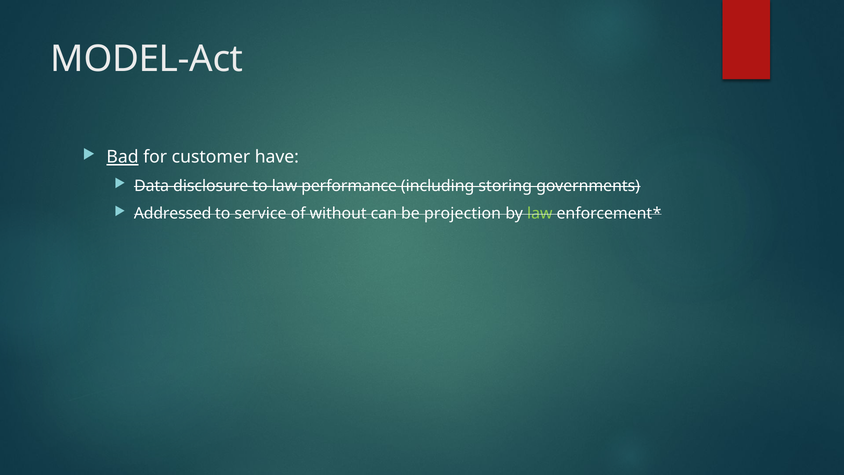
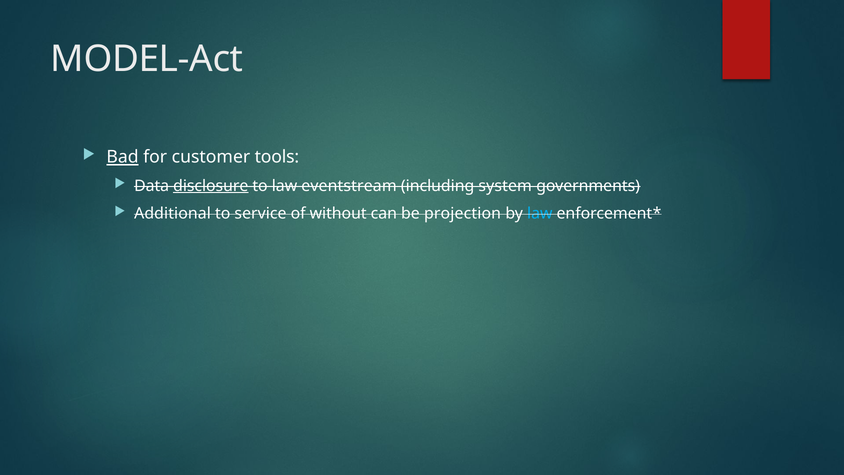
have: have -> tools (277, 157)
disclosure underline: none -> present (211, 186)
performance: performance -> eventstream (349, 186)
storing: storing -> system (505, 186)
Addressed: Addressed -> Additional (173, 214)
law colour: light green -> light blue (540, 214)
